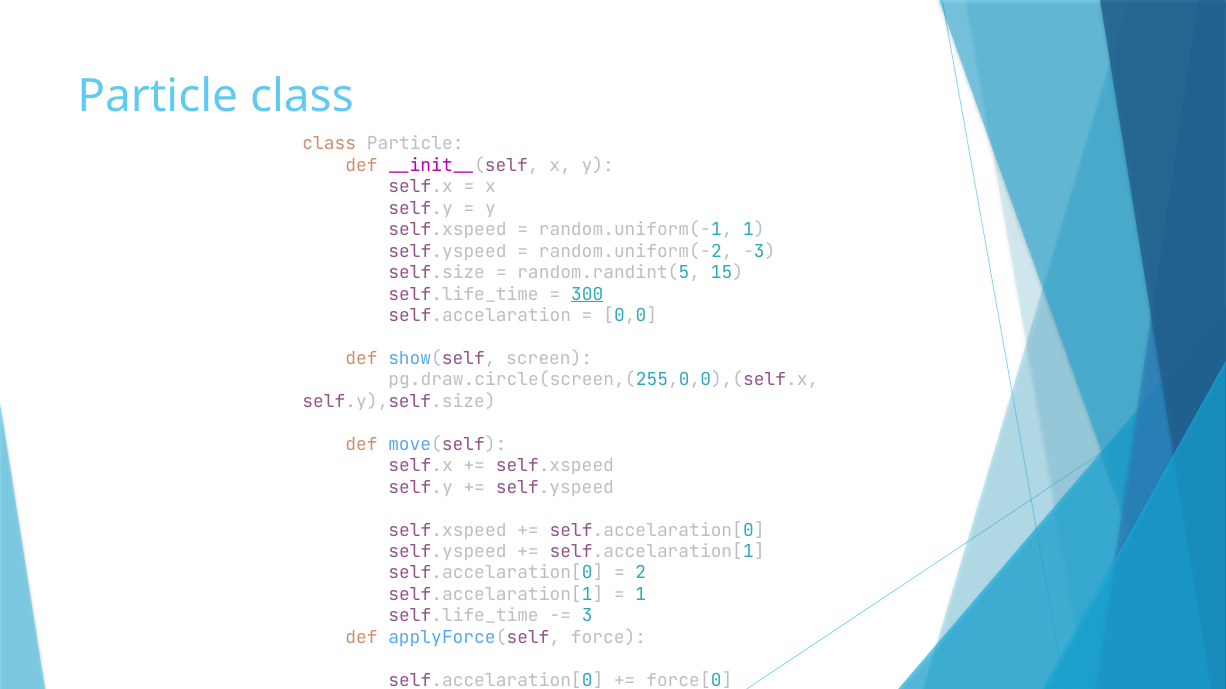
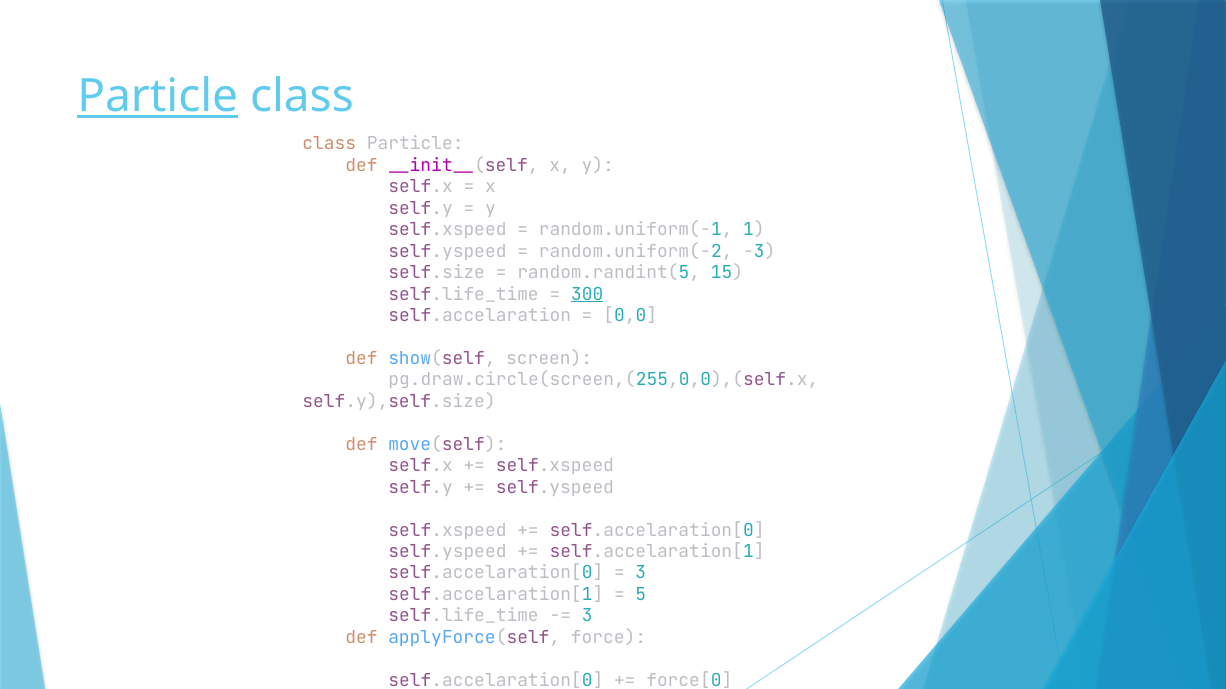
Particle underline: none -> present (158, 97)
2: 2 -> 3 (641, 574)
1: 1 -> 5 (641, 595)
